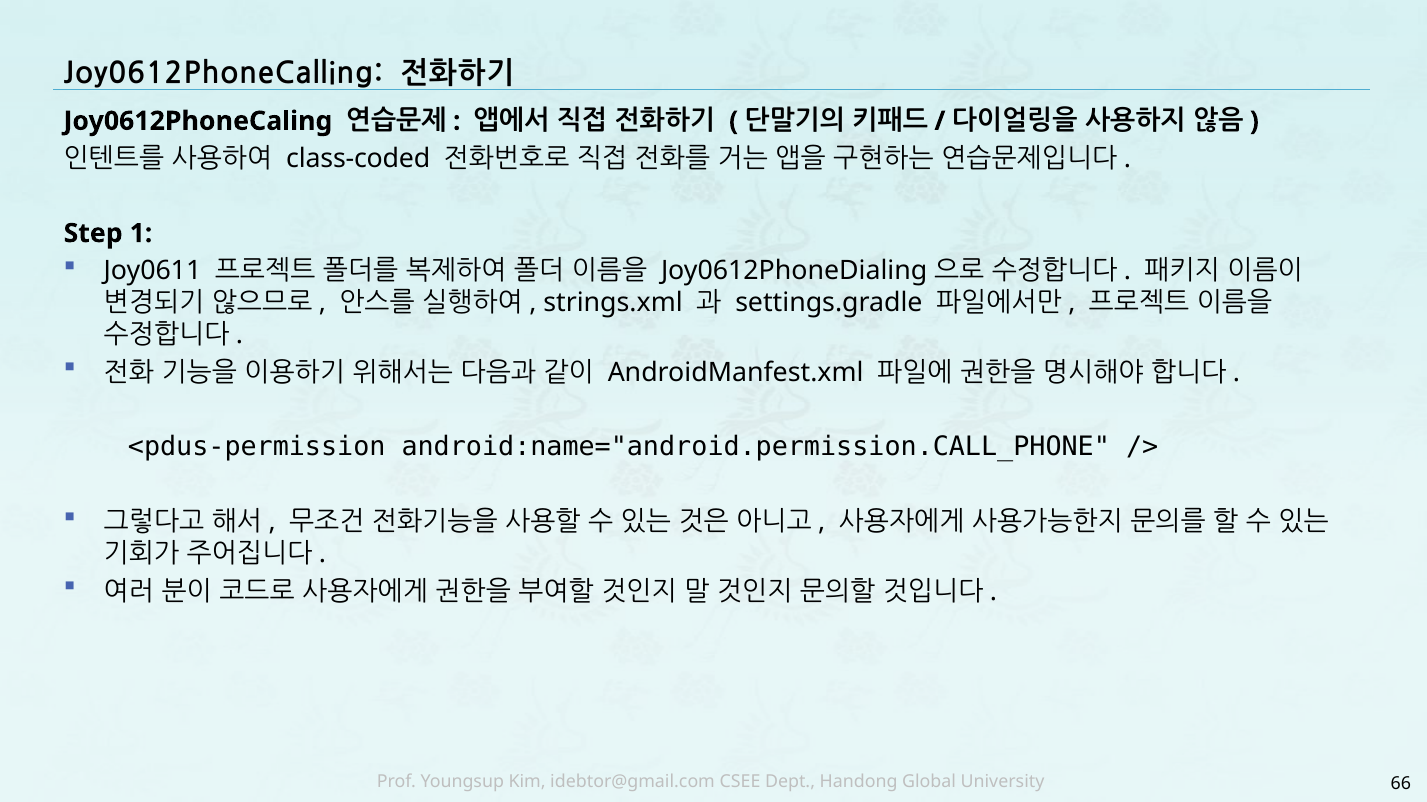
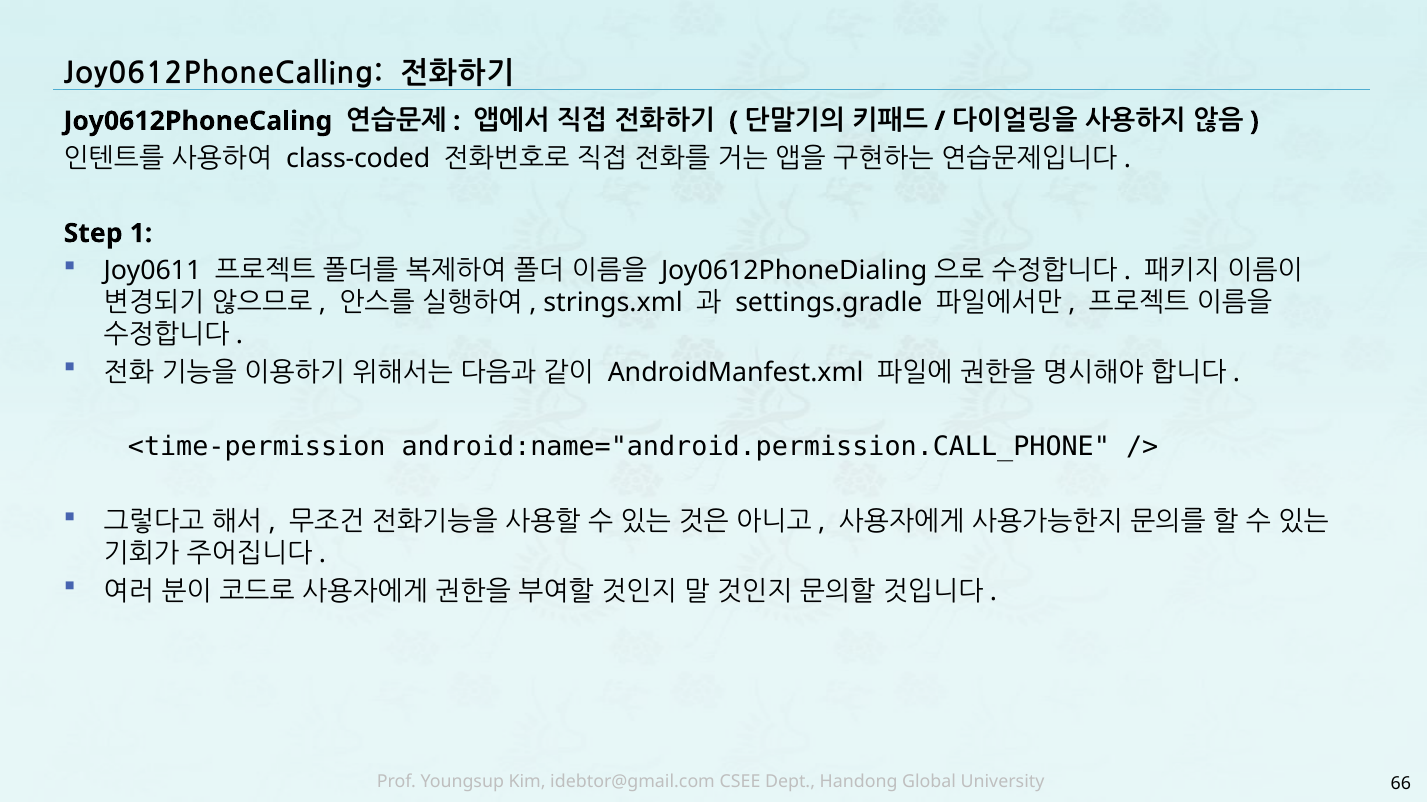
<pdus-permission: <pdus-permission -> <time-permission (257, 448)
